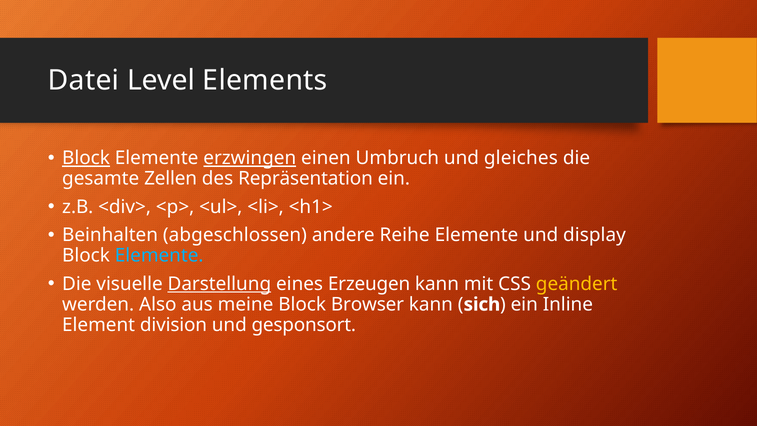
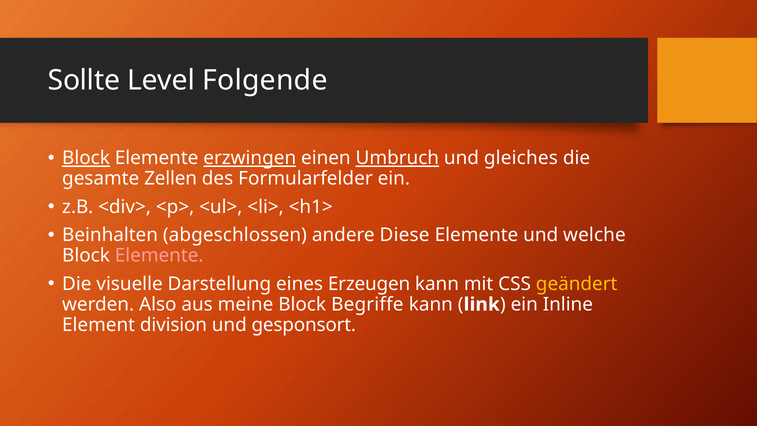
Datei: Datei -> Sollte (84, 80)
Elements: Elements -> Folgende (265, 80)
Umbruch underline: none -> present (397, 158)
Repräsentation: Repräsentation -> Formularfelder (305, 178)
Reihe: Reihe -> Diese (405, 235)
display: display -> welche (594, 235)
Elemente colour: light blue -> pink (159, 256)
Darstellung underline: present -> none (219, 284)
Browser: Browser -> Begriffe (367, 304)
sich: sich -> link (482, 304)
